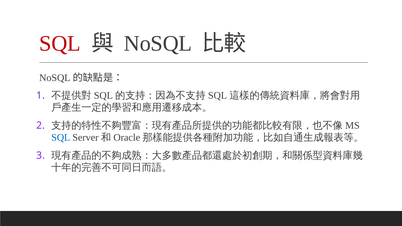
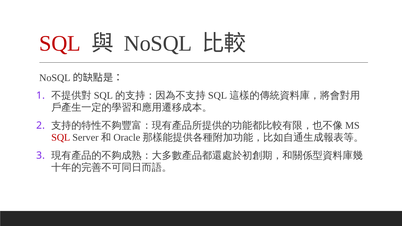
SQL colour: blue -> red (61, 138)
